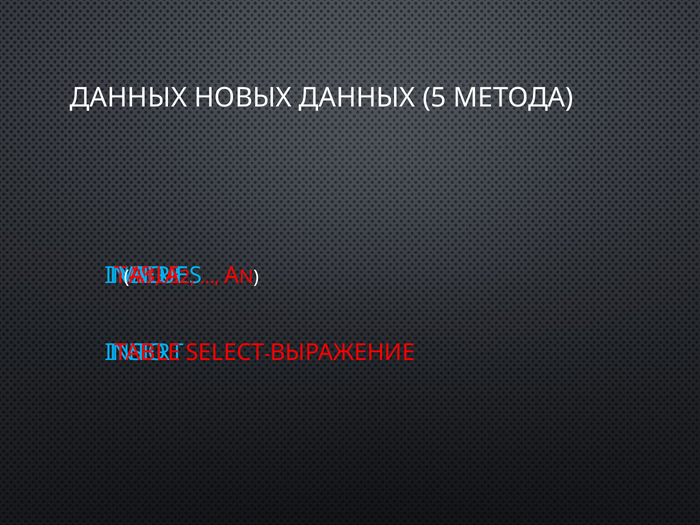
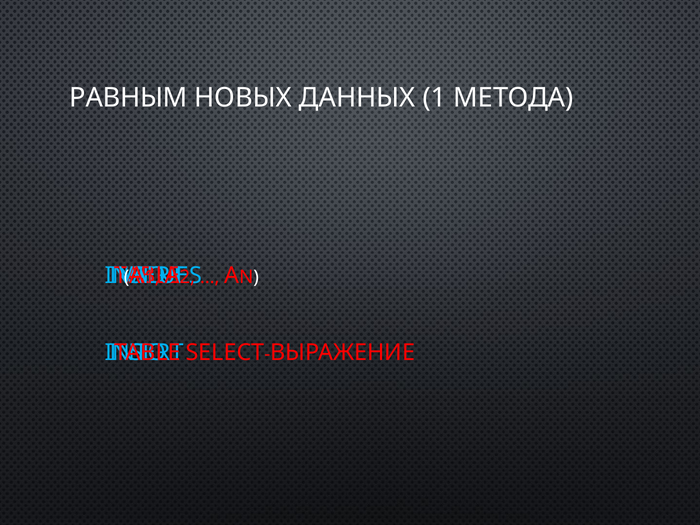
ДАННЫХ: ДАННЫХ -> РАВНЫМ (129, 98)
ДАННЫХ 5: 5 -> 1 (434, 98)
